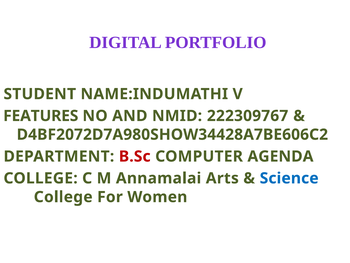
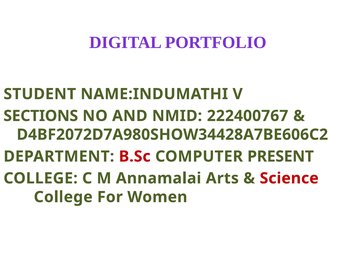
FEATURES: FEATURES -> SECTIONS (41, 116)
222309767: 222309767 -> 222400767 (248, 116)
AGENDA: AGENDA -> PRESENT (281, 156)
Science colour: blue -> red (289, 178)
